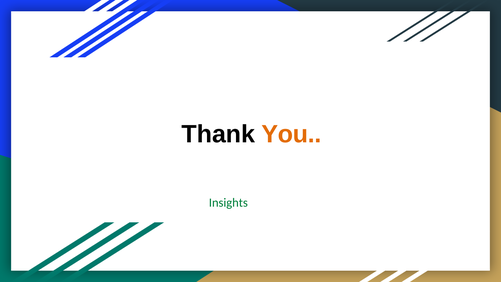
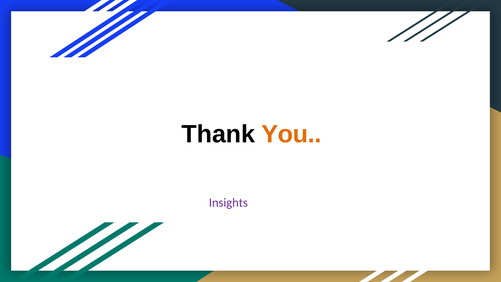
Insights colour: green -> purple (228, 203)
